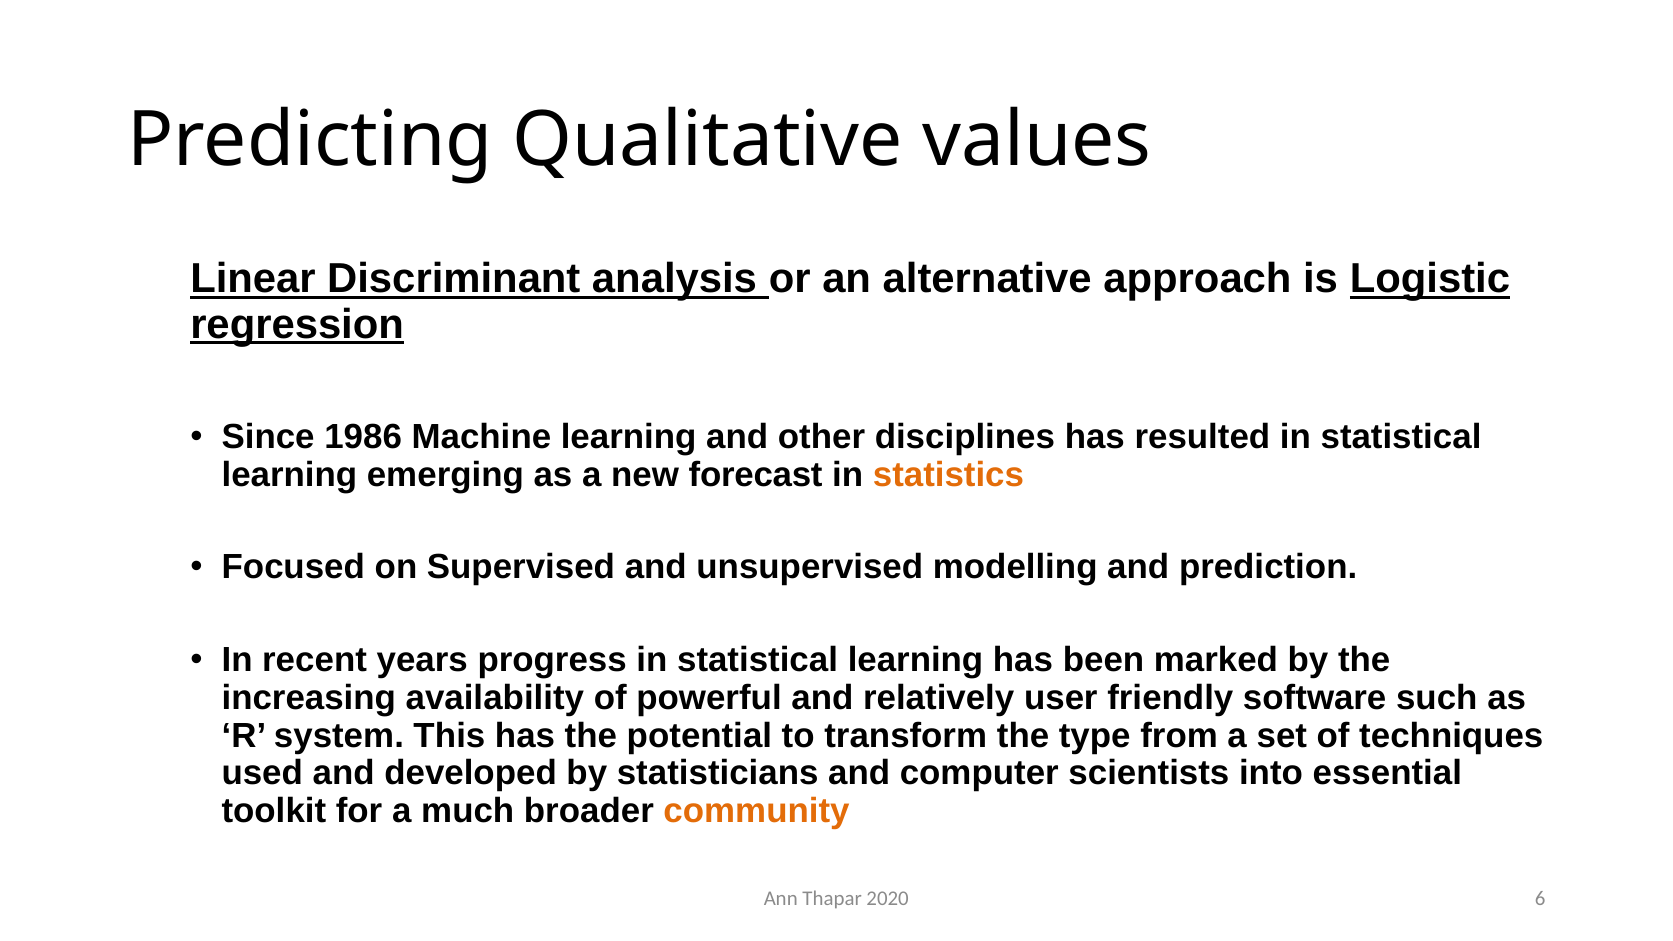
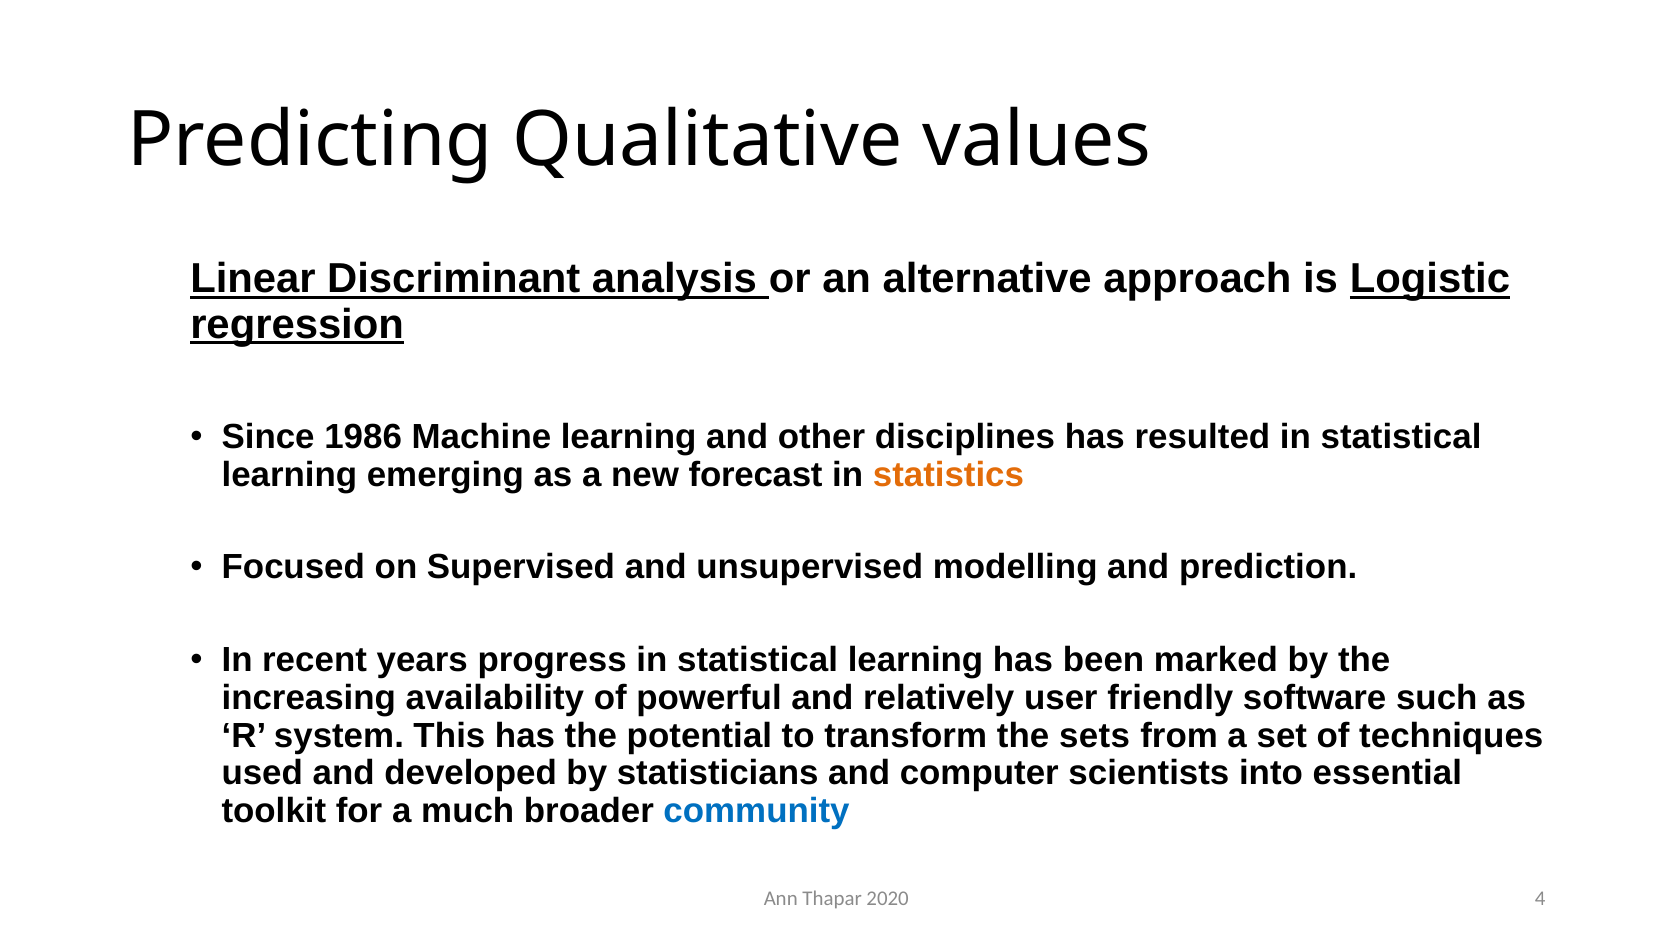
type: type -> sets (1095, 736)
community colour: orange -> blue (757, 811)
6: 6 -> 4 (1540, 898)
